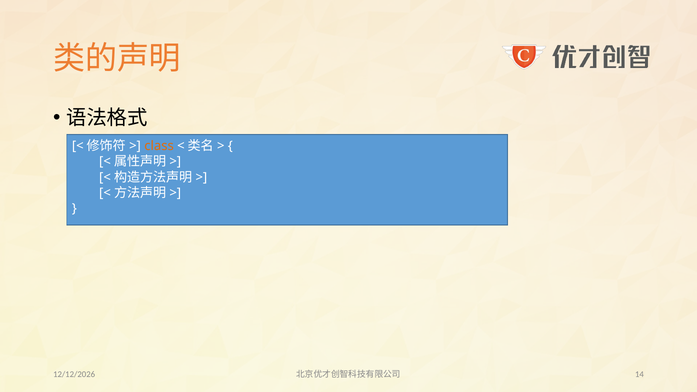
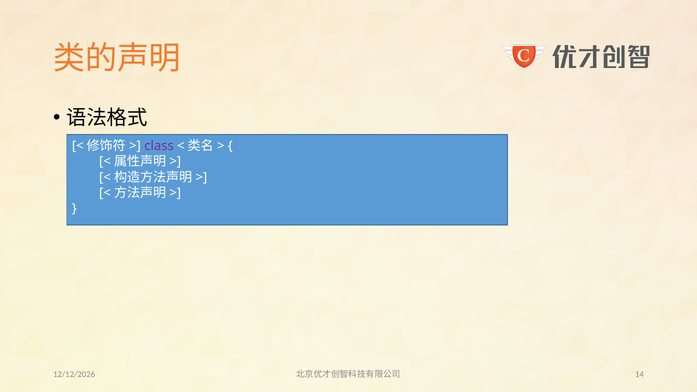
class colour: orange -> purple (159, 146)
